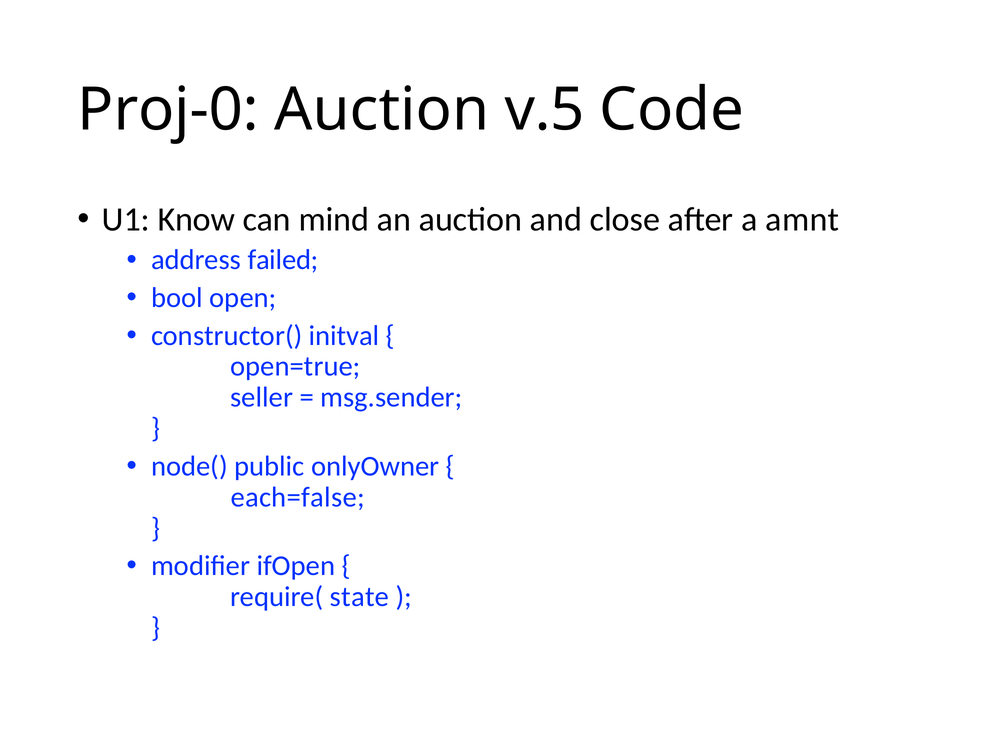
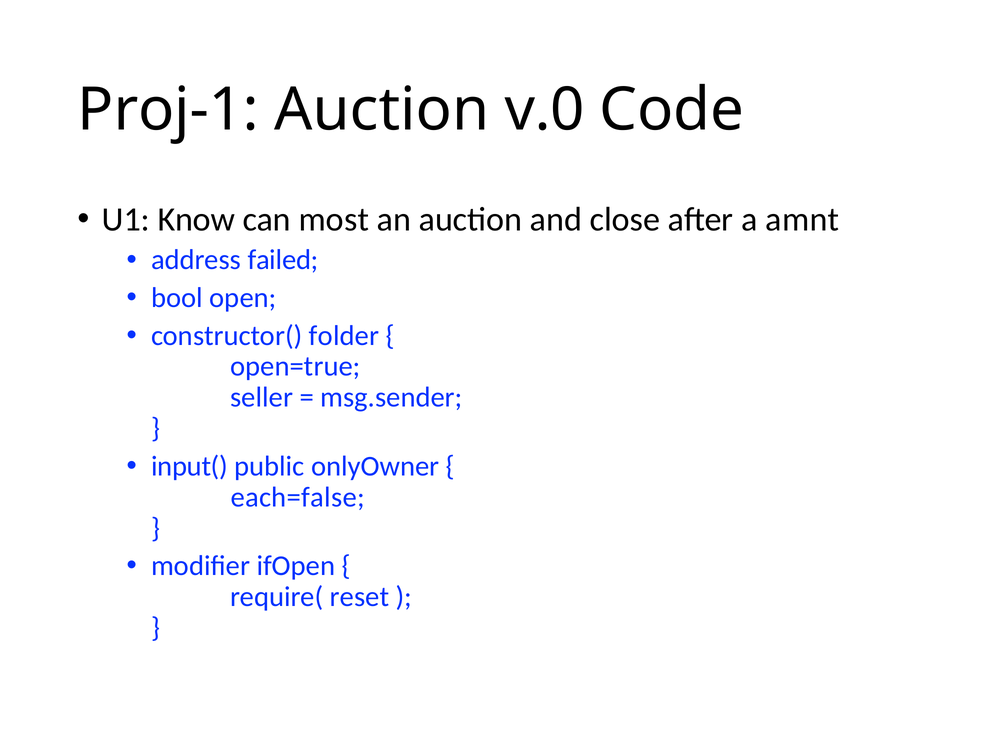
Proj-0: Proj-0 -> Proj-1 (168, 110)
v.5: v.5 -> v.0 (545, 110)
mind: mind -> most (334, 219)
initval: initval -> folder (344, 336)
node(: node( -> input( (190, 466)
state: state -> reset (360, 597)
